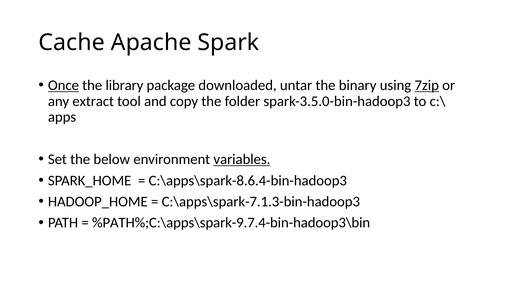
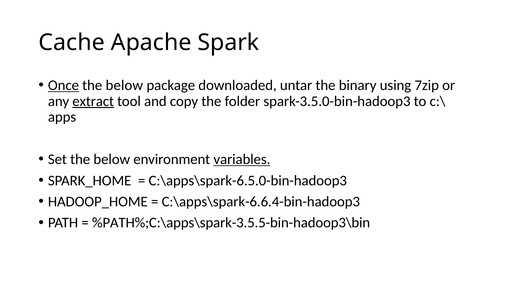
library: library -> below (124, 85)
7zip underline: present -> none (427, 85)
extract underline: none -> present (93, 101)
C:\apps\spark-8.6.4-bin-hadoop3: C:\apps\spark-8.6.4-bin-hadoop3 -> C:\apps\spark-6.5.0-bin-hadoop3 (248, 181)
C:\apps\spark-7.1.3-bin-hadoop3: C:\apps\spark-7.1.3-bin-hadoop3 -> C:\apps\spark-6.6.4-bin-hadoop3 (261, 202)
%PATH%;C:\apps\spark-9.7.4-bin-hadoop3\bin: %PATH%;C:\apps\spark-9.7.4-bin-hadoop3\bin -> %PATH%;C:\apps\spark-3.5.5-bin-hadoop3\bin (231, 223)
